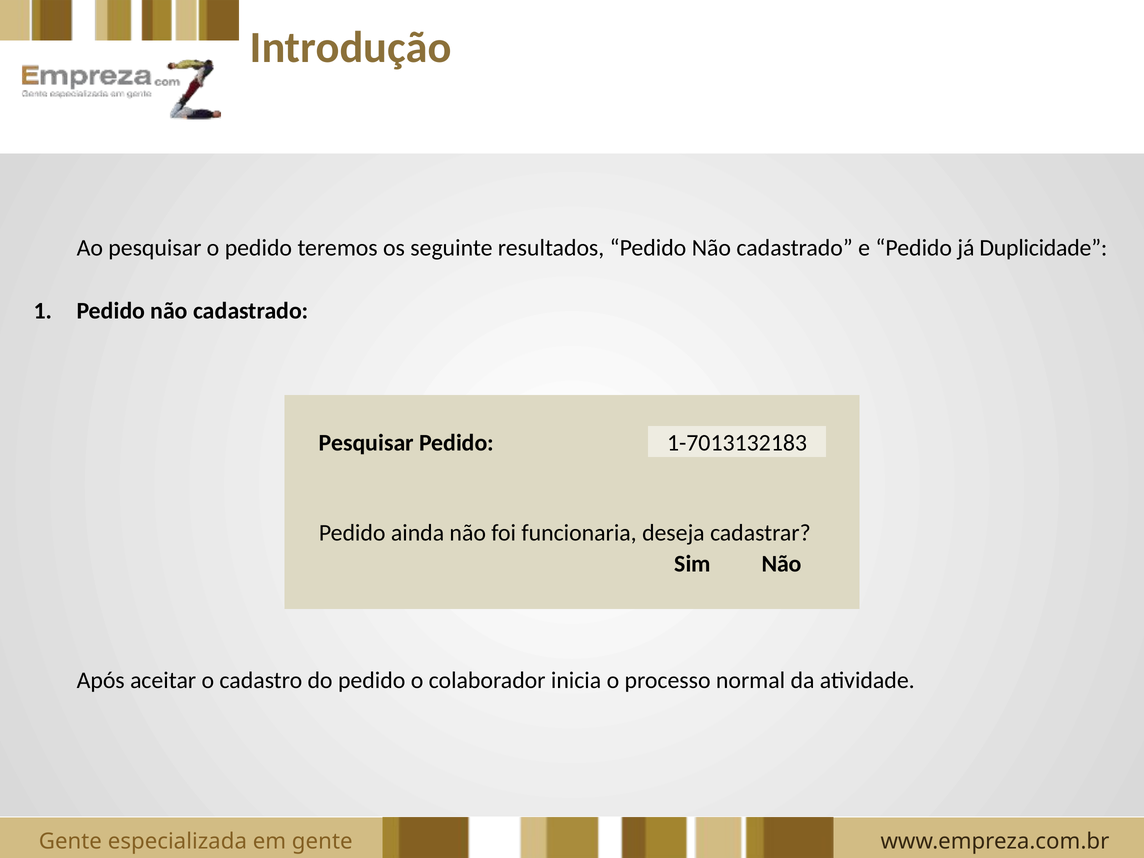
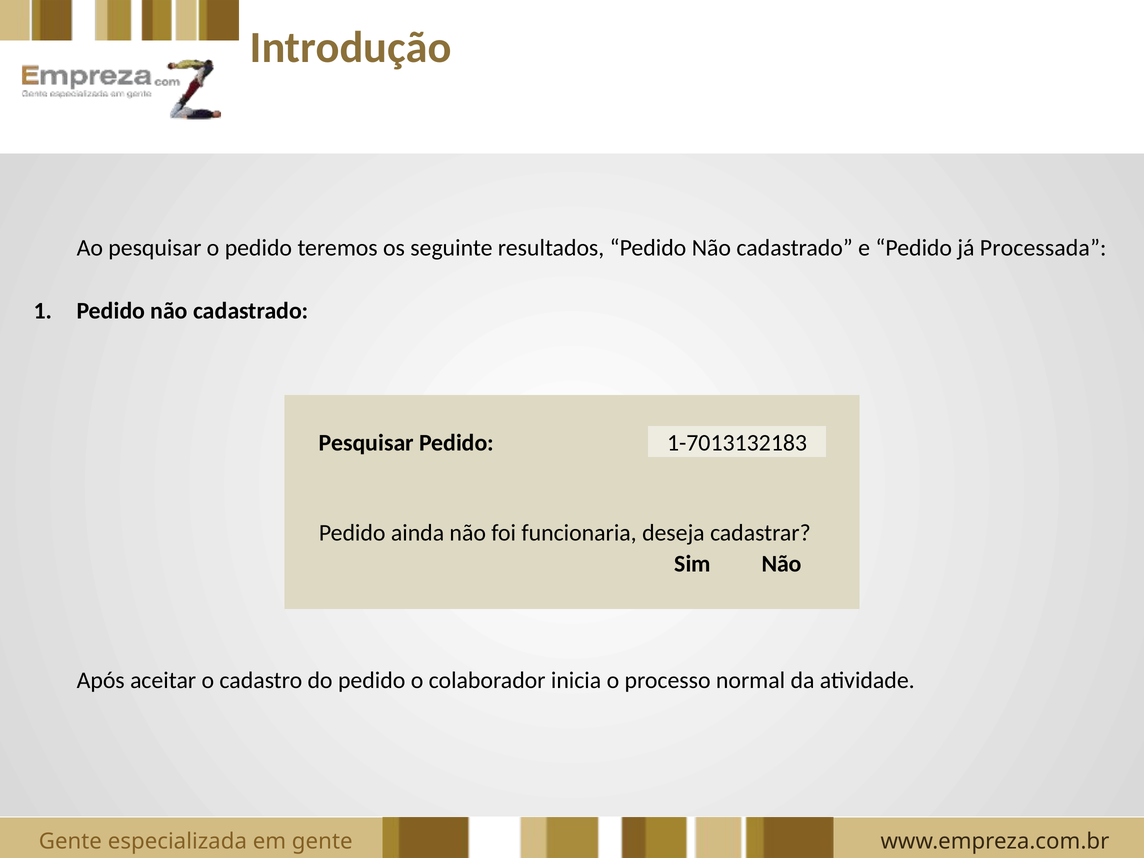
Duplicidade: Duplicidade -> Processada (1043, 248)
